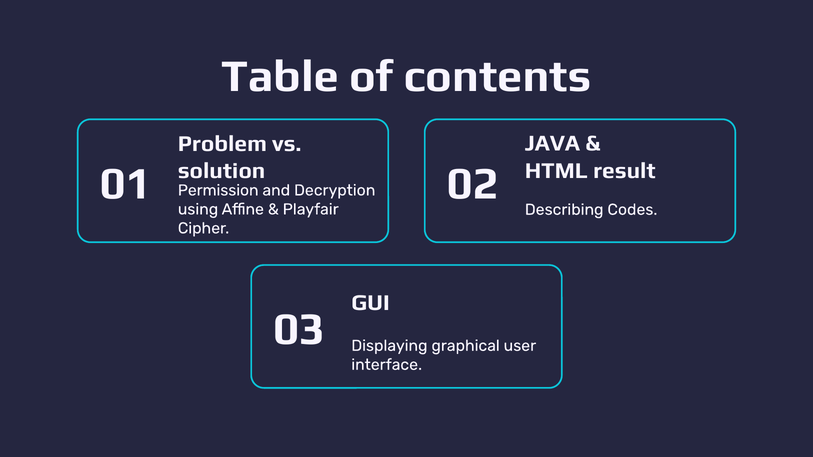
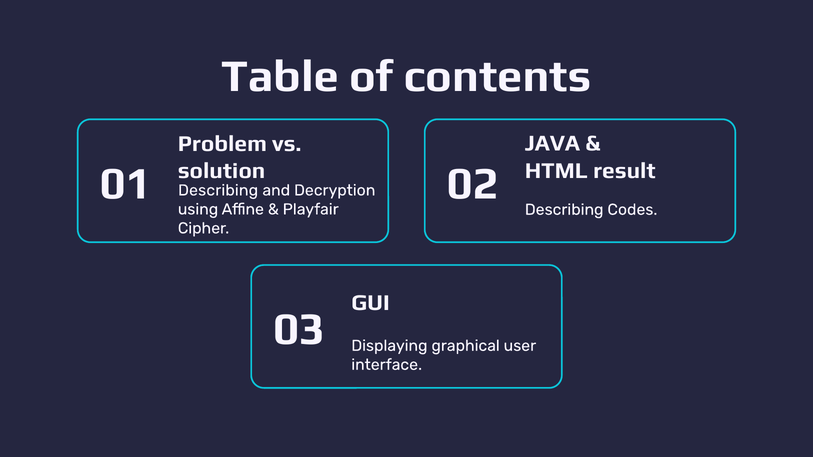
Permission: Permission -> Describing (218, 190)
